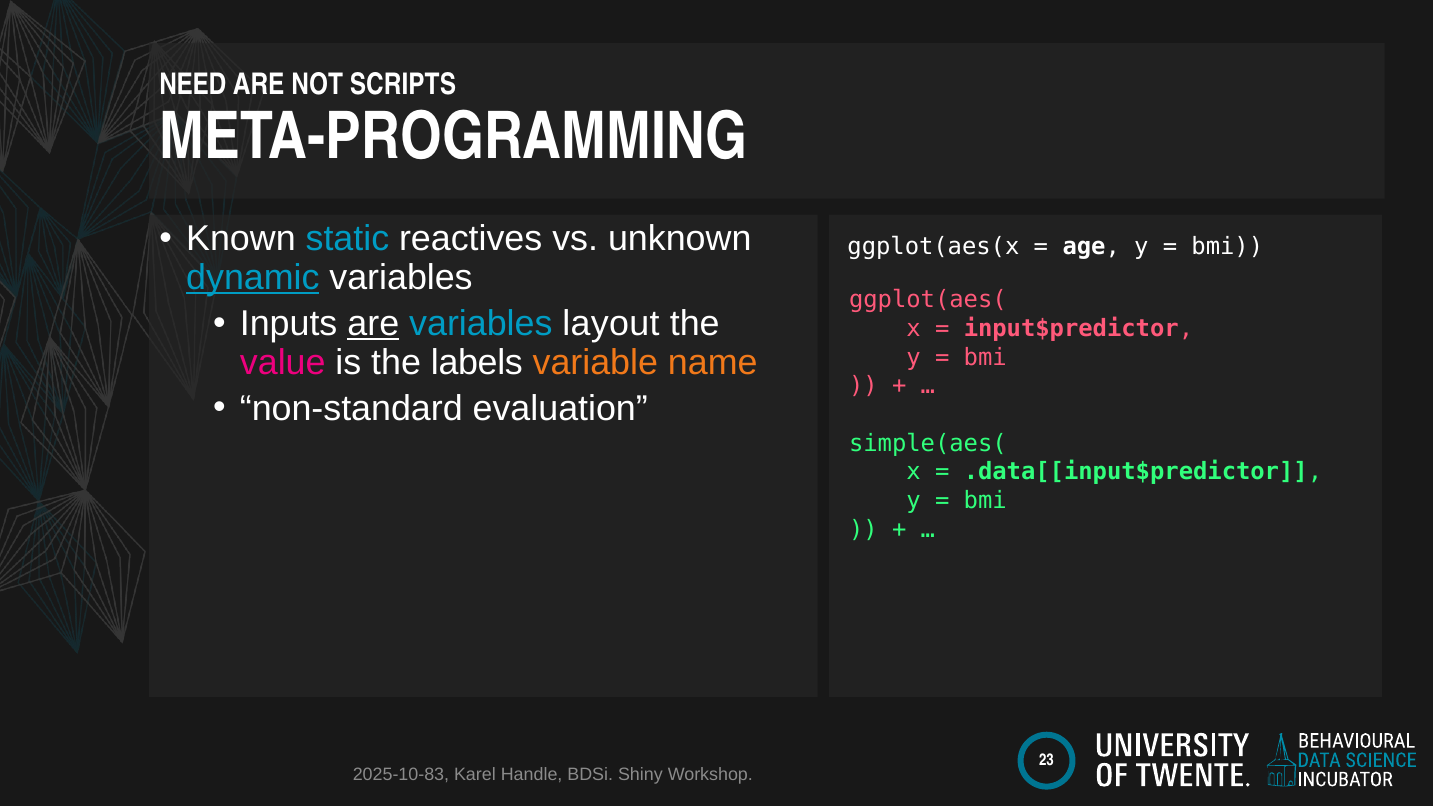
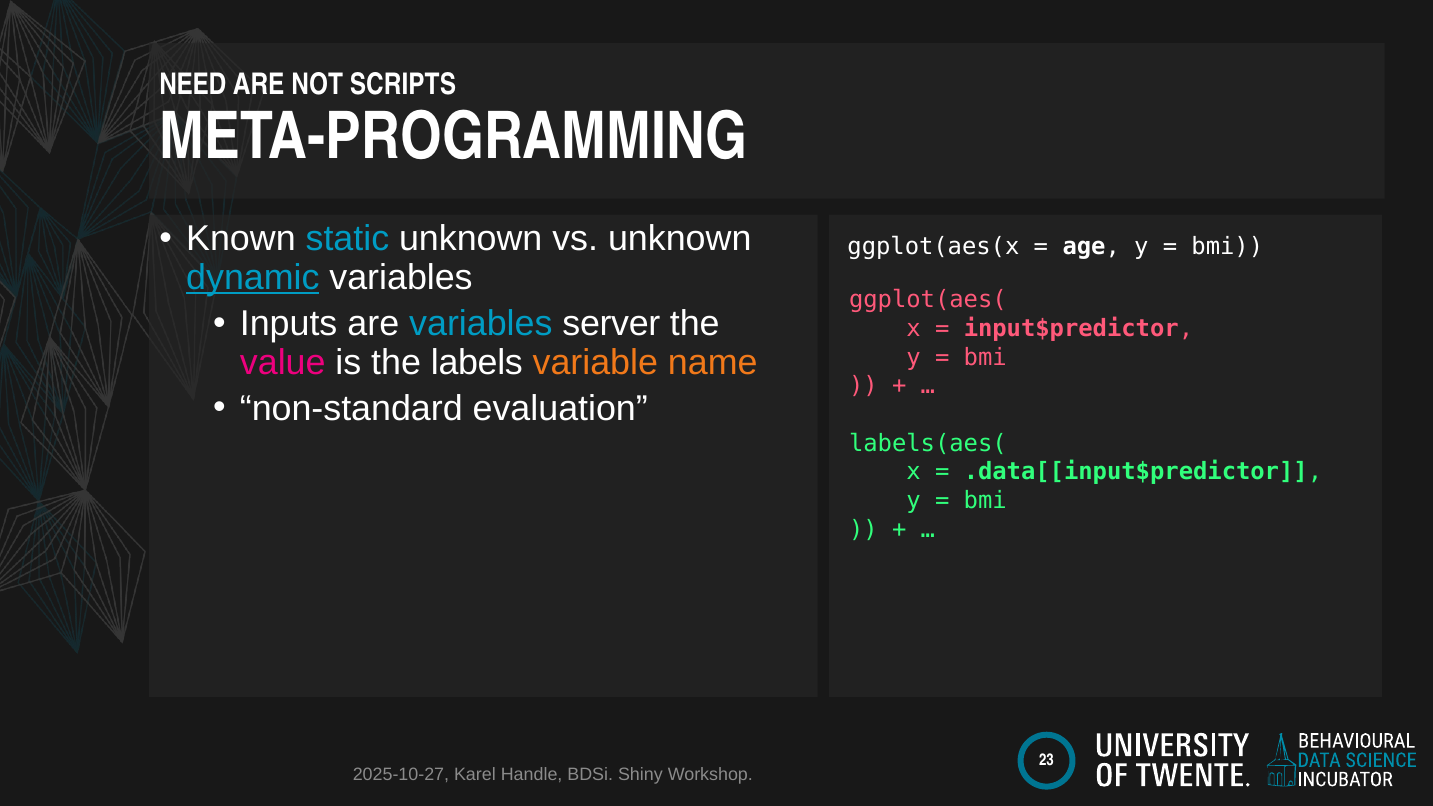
static reactives: reactives -> unknown (471, 239)
are underline: present -> none (373, 324)
layout: layout -> server (611, 324)
simple(aes(: simple(aes( -> labels(aes( (928, 443)
2025-10-83: 2025-10-83 -> 2025-10-27 (401, 775)
